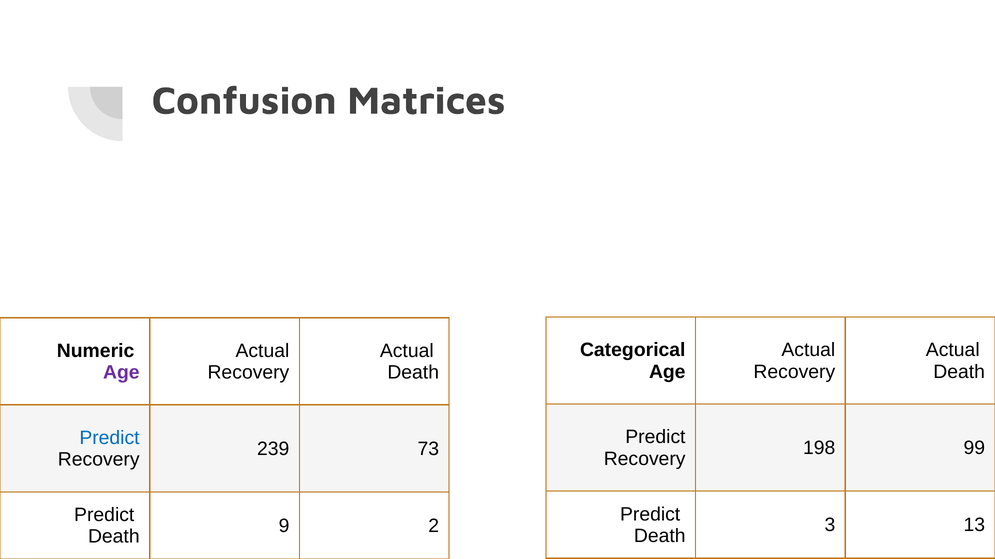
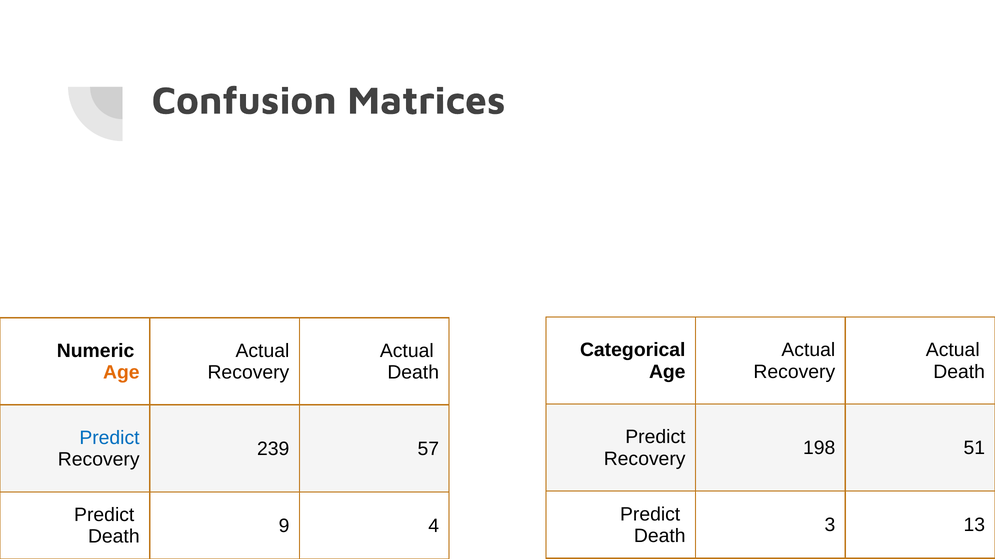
Age colour: purple -> orange (121, 373)
99: 99 -> 51 (974, 448)
73: 73 -> 57 (428, 449)
2: 2 -> 4 (434, 526)
